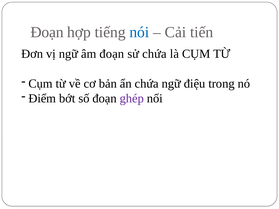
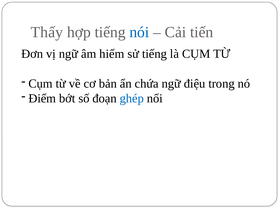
Đoạn: Đoạn -> Thấy (47, 32)
âm đoạn: đoạn -> hiểm (112, 54)
sử chứa: chứa -> tiếng (155, 54)
ghép colour: purple -> blue (132, 99)
